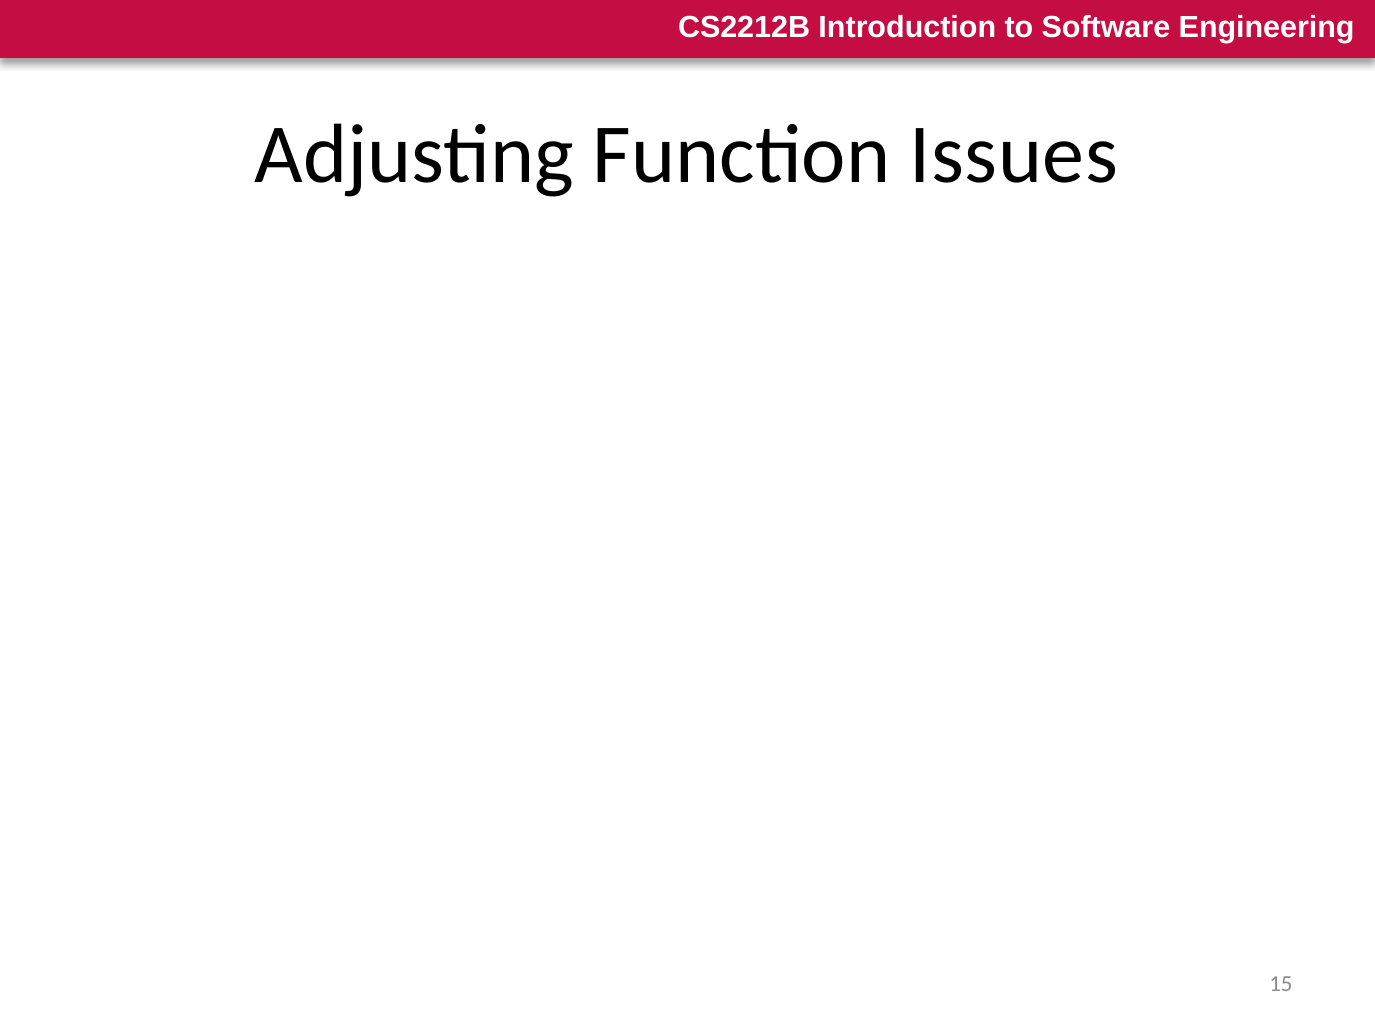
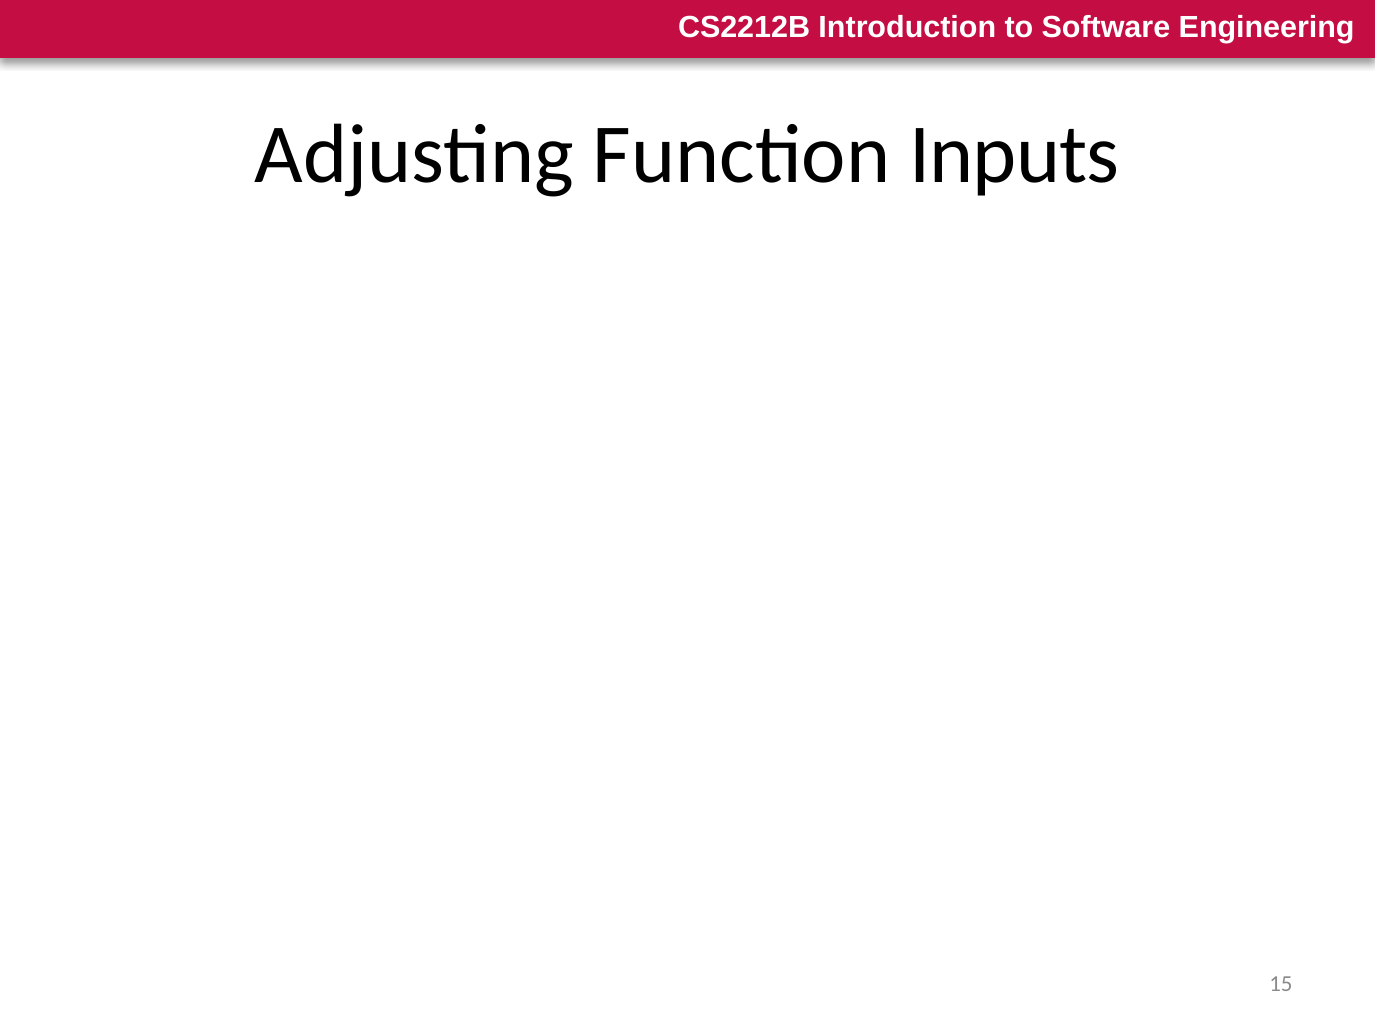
Issues: Issues -> Inputs (1014, 155)
